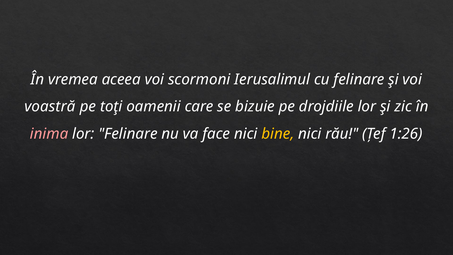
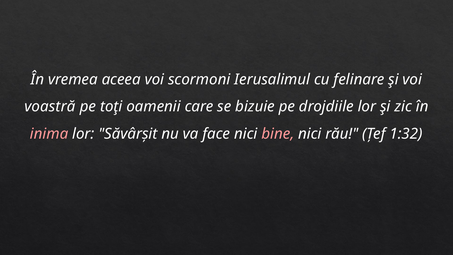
lor Felinare: Felinare -> Săvârșit (128, 134)
bine colour: yellow -> pink (278, 134)
1:26: 1:26 -> 1:32 (406, 134)
